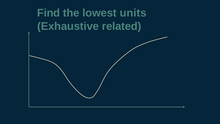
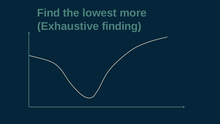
units: units -> more (133, 13)
related: related -> finding (122, 26)
